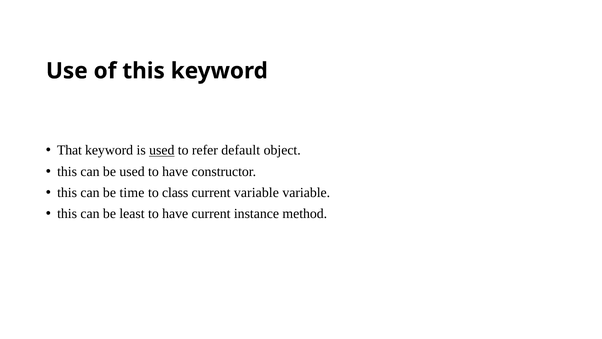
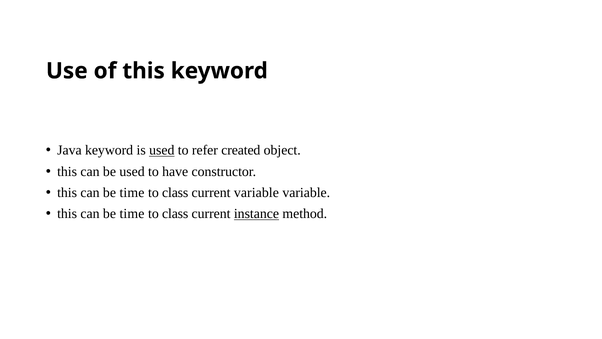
That: That -> Java (69, 150)
default: default -> created (241, 150)
least: least -> time (132, 214)
have: have -> class (175, 214)
instance underline: none -> present (256, 214)
